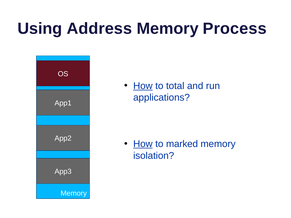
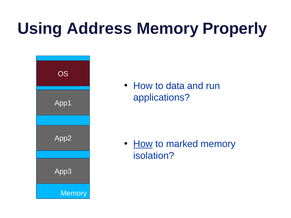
Process: Process -> Properly (235, 29)
How underline: present -> none (143, 86)
total: total -> data (175, 86)
